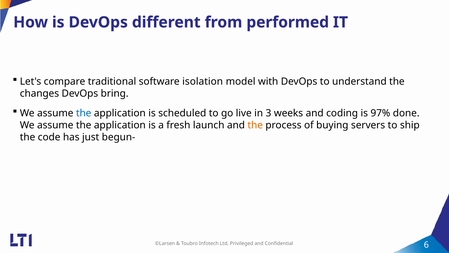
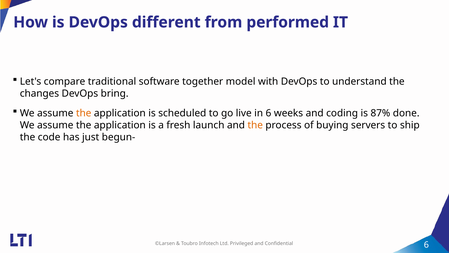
isolation: isolation -> together (203, 82)
the colour: blue -> orange (84, 113)
in 3: 3 -> 6 (268, 113)
97%: 97% -> 87% (380, 113)
